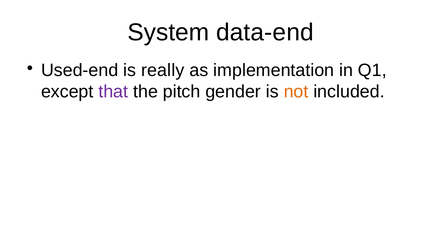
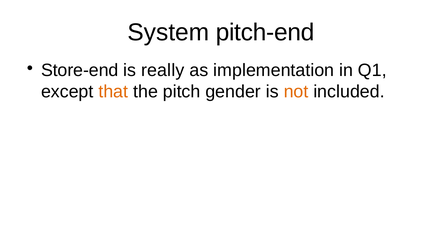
data-end: data-end -> pitch-end (265, 32)
Used-end: Used-end -> Store-end (80, 70)
that colour: purple -> orange (113, 92)
